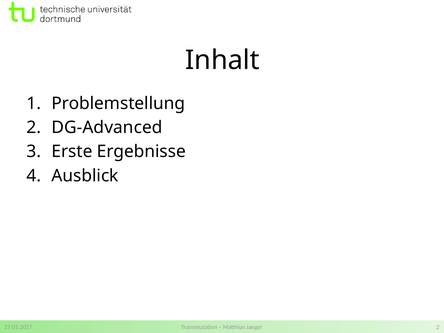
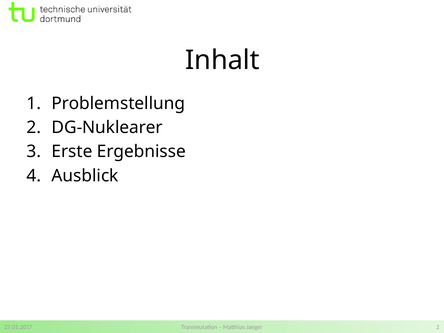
DG-Advanced: DG-Advanced -> DG-Nuklearer (107, 127)
